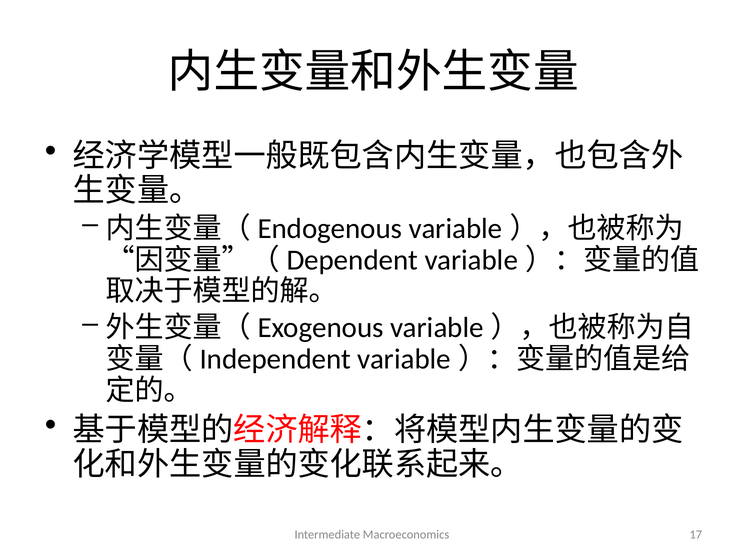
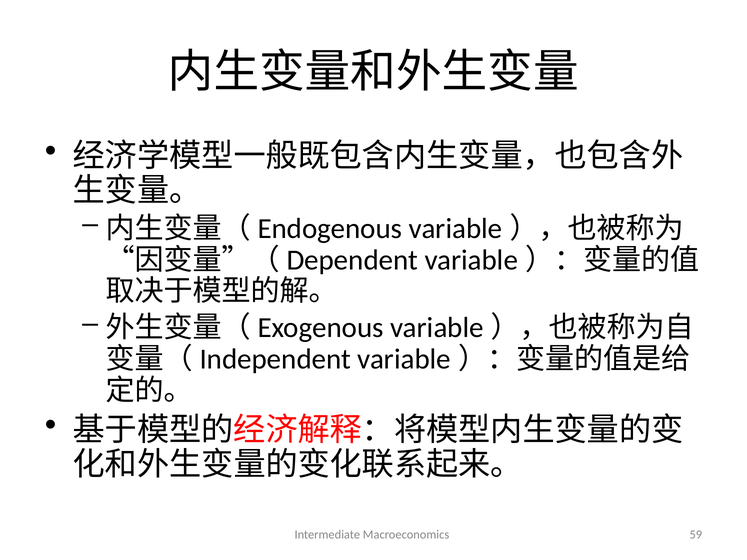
17: 17 -> 59 (696, 535)
